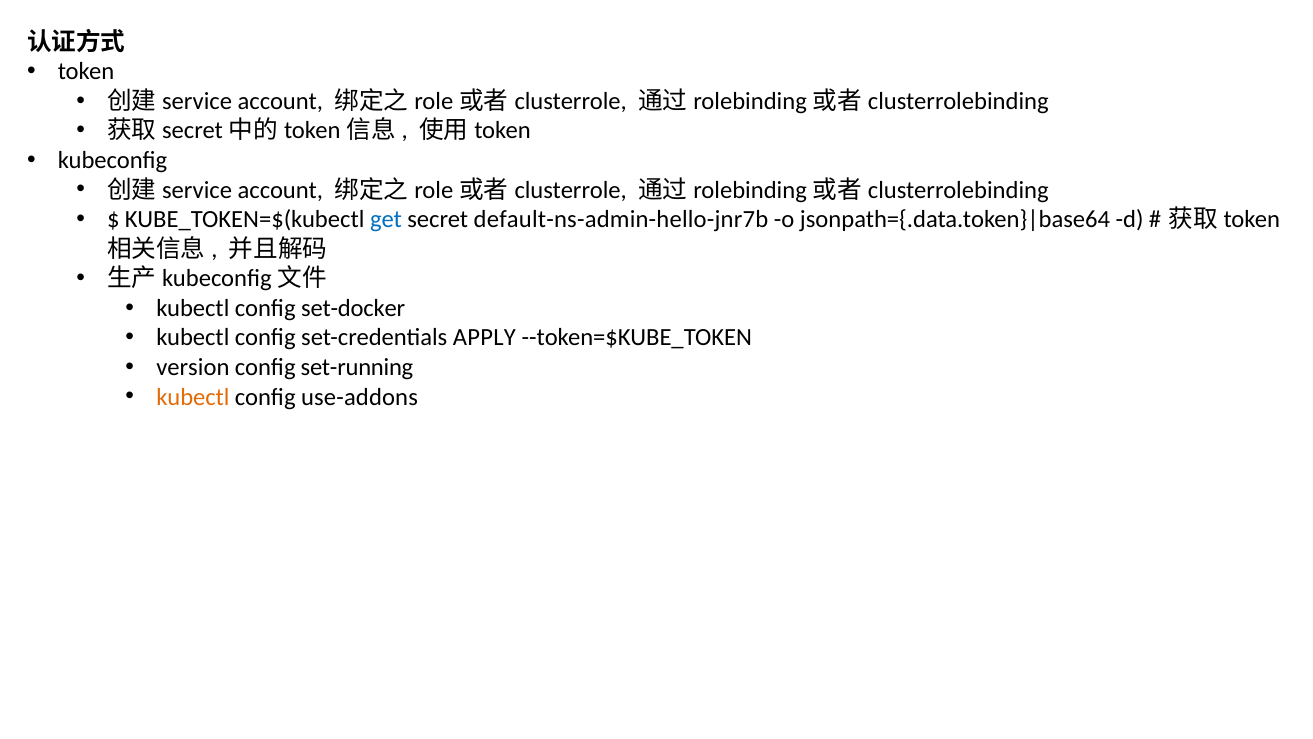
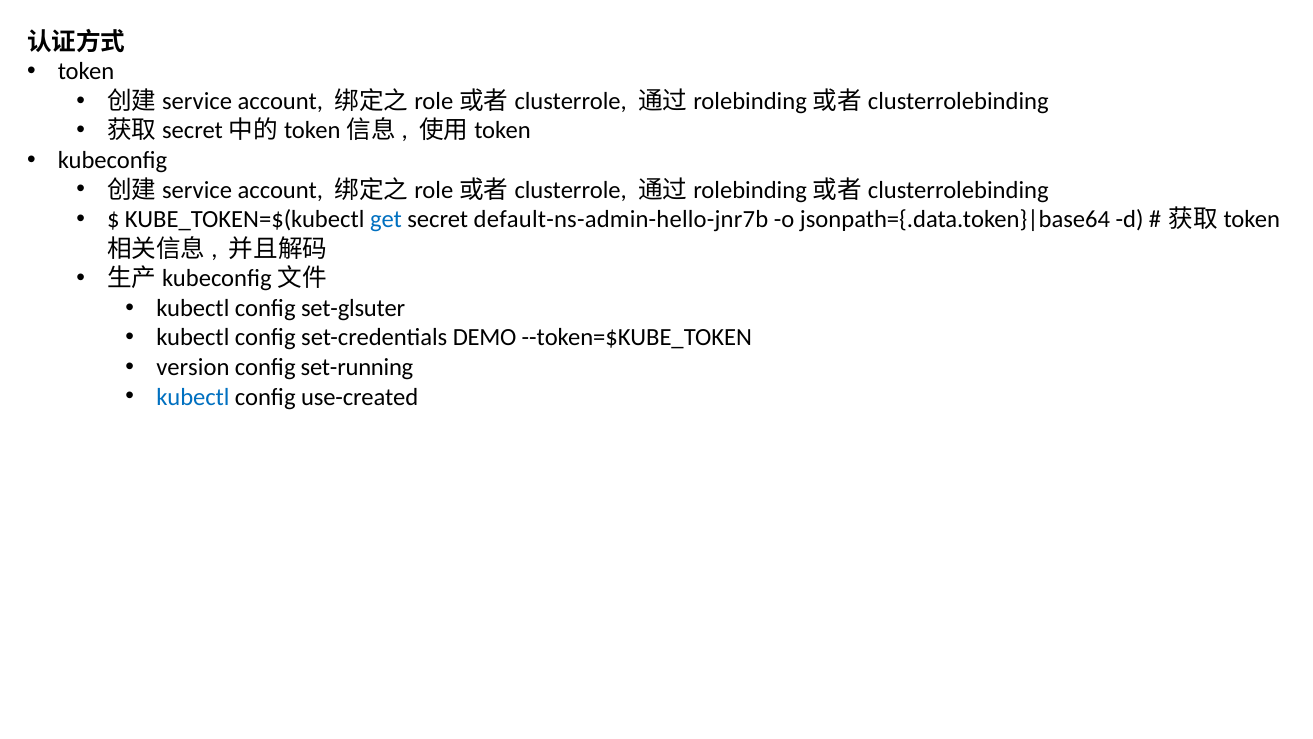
set-docker: set-docker -> set-glsuter (353, 308)
APPLY: APPLY -> DEMO (485, 338)
kubectl colour: orange -> blue (193, 397)
use-addons: use-addons -> use-created (360, 397)
